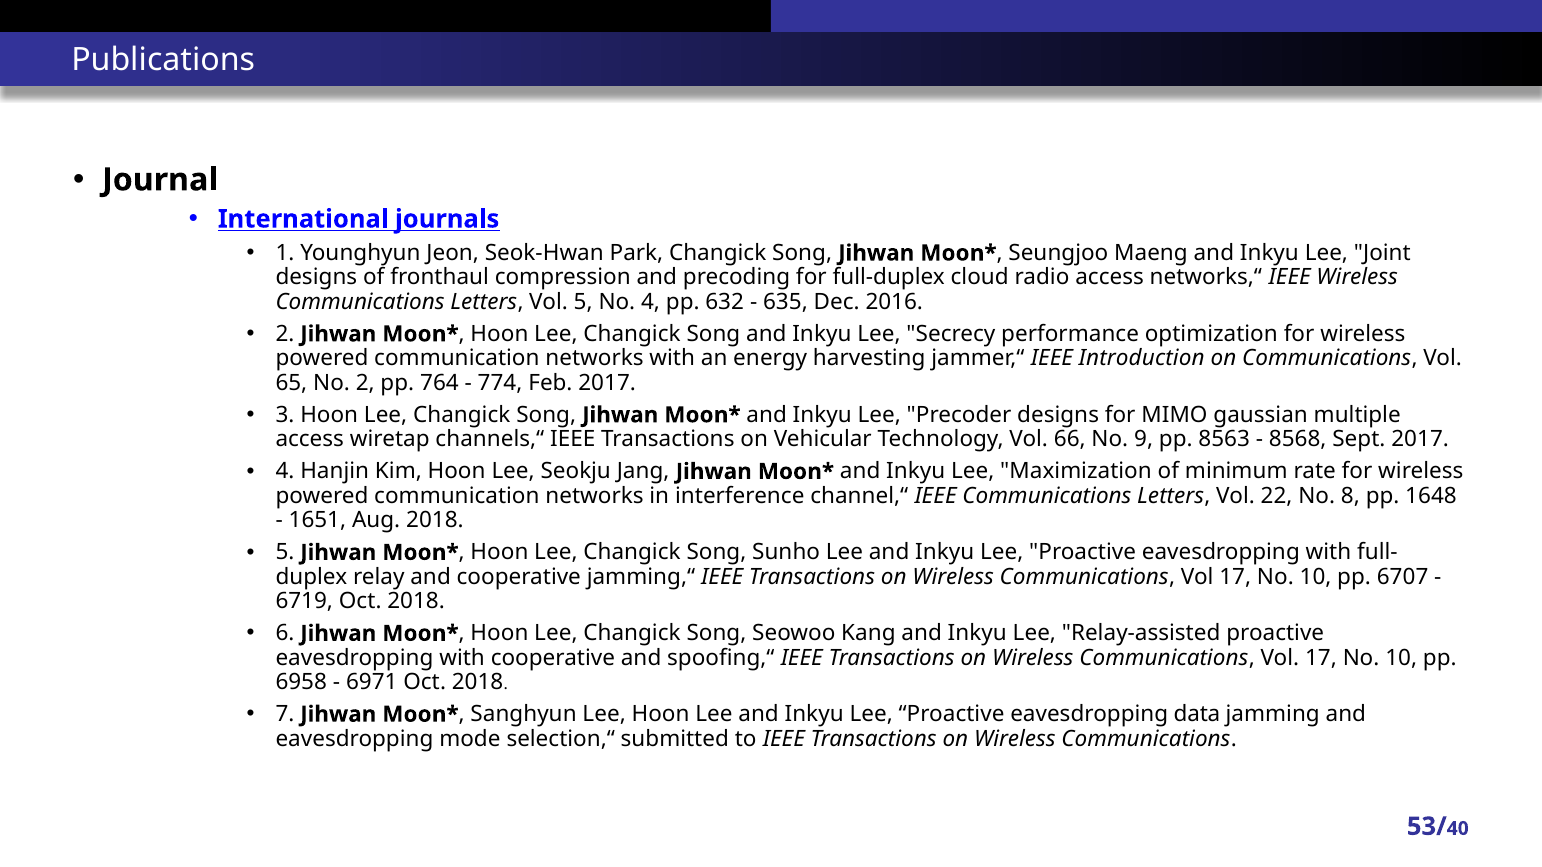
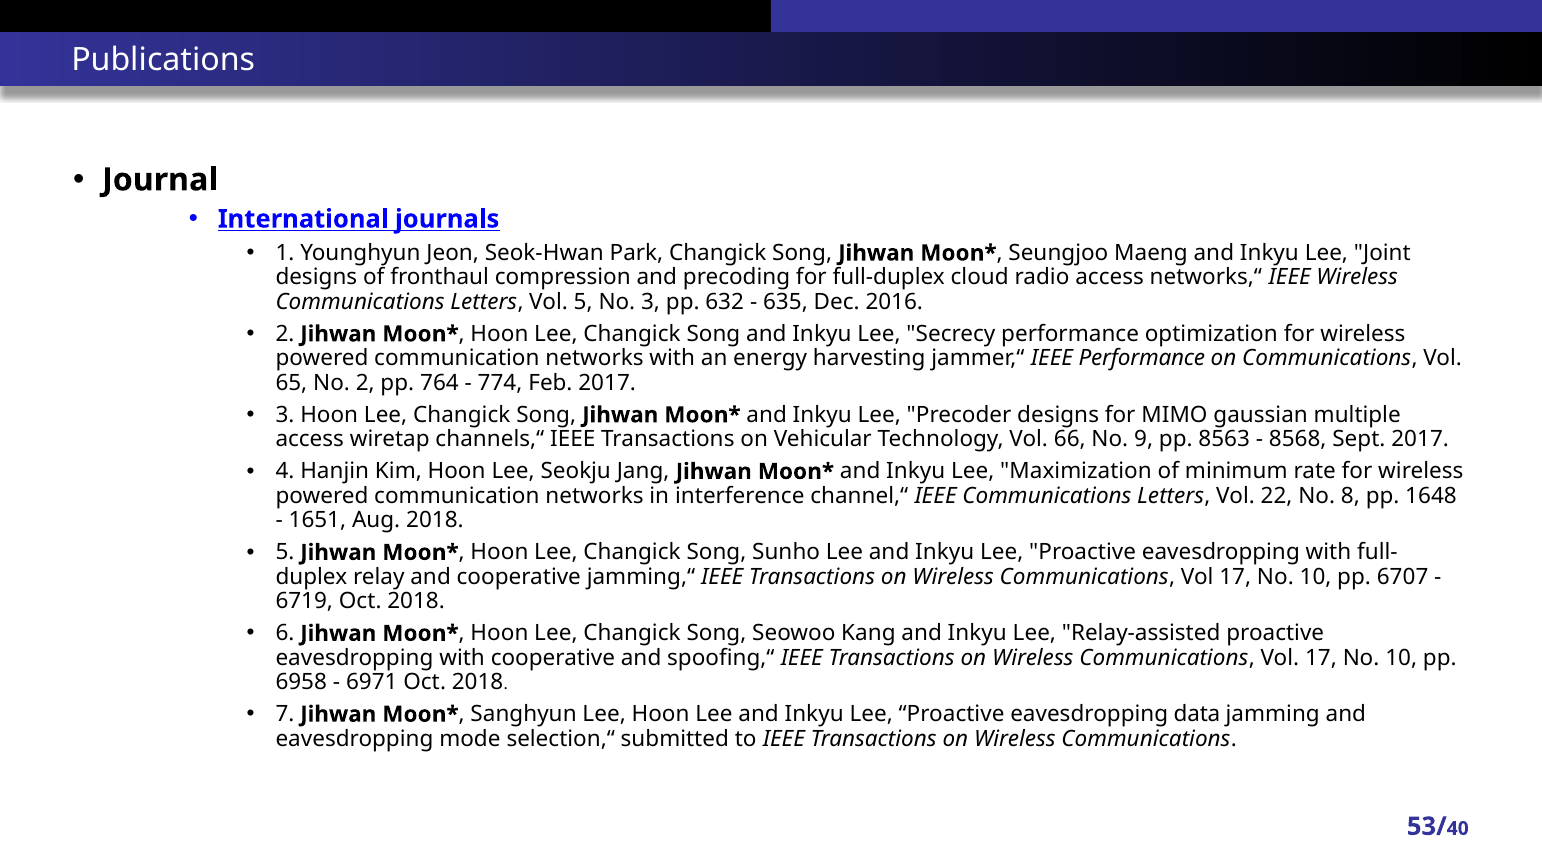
No 4: 4 -> 3 (651, 302)
IEEE Introduction: Introduction -> Performance (1142, 358)
